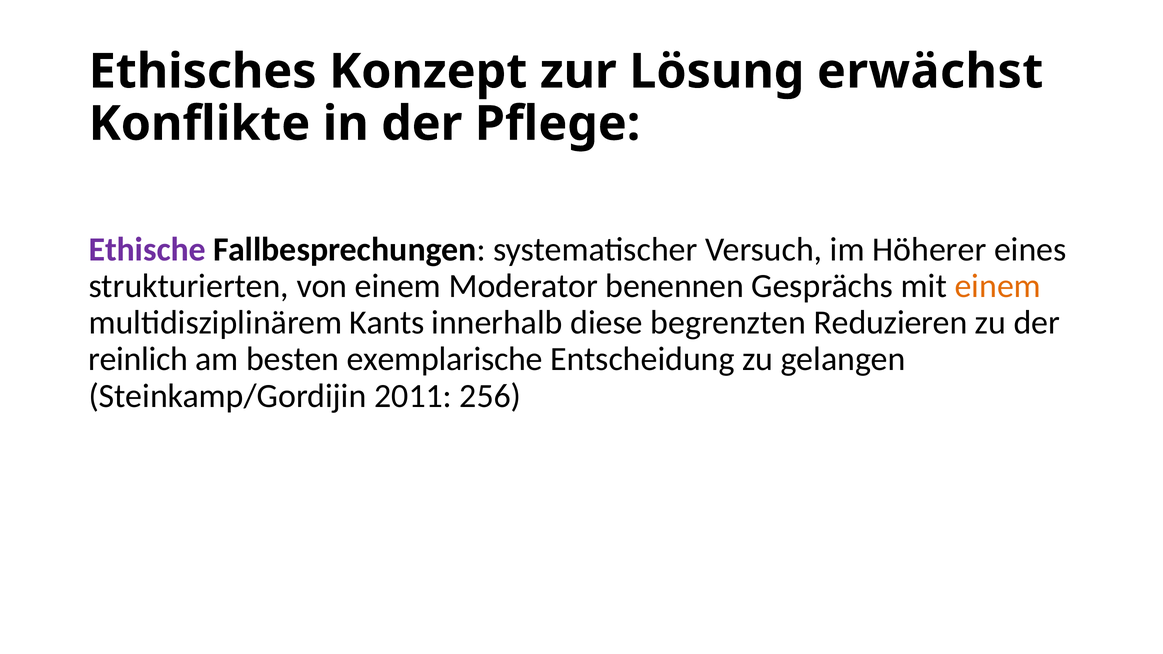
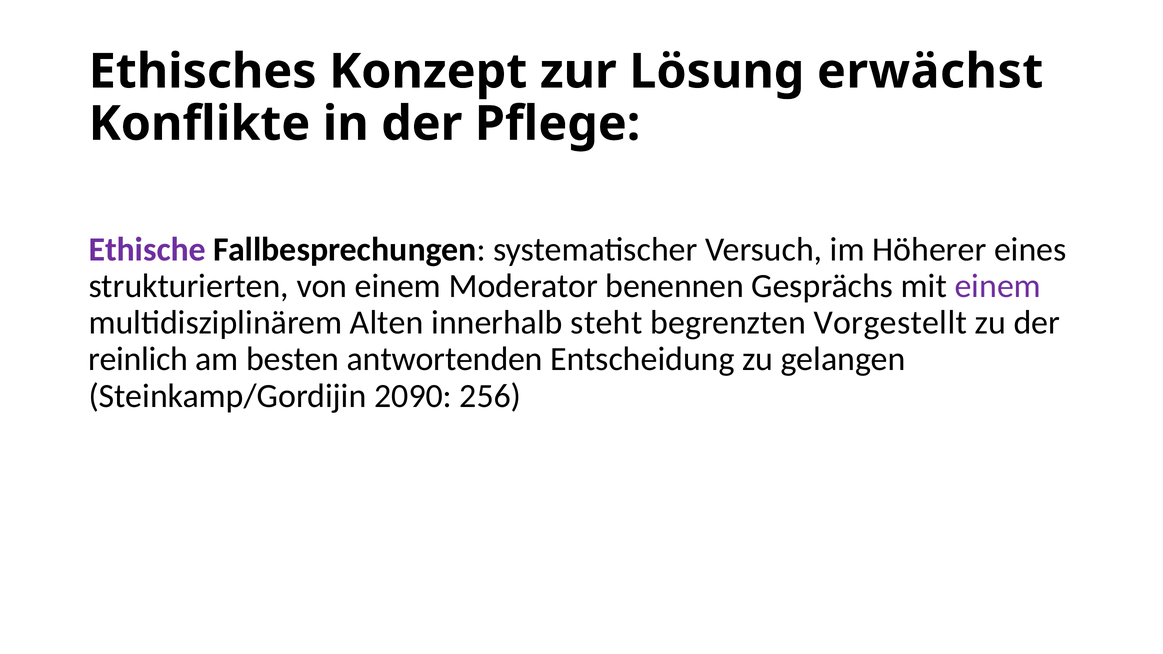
einem colour: orange -> purple (998, 286)
Kants: Kants -> Alten (387, 323)
diese: diese -> steht (606, 323)
Reduzieren: Reduzieren -> Vorgestellt (890, 323)
exemplarische: exemplarische -> antwortenden (445, 359)
2011: 2011 -> 2090 (413, 396)
